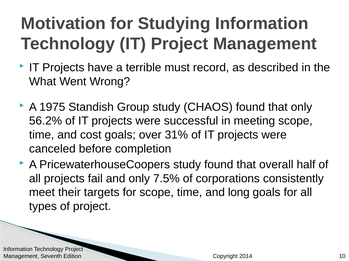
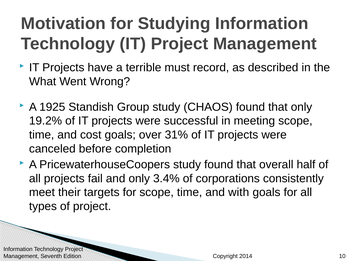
1975: 1975 -> 1925 (52, 107)
56.2%: 56.2% -> 19.2% (46, 121)
7.5%: 7.5% -> 3.4% (166, 179)
long: long -> with (239, 193)
